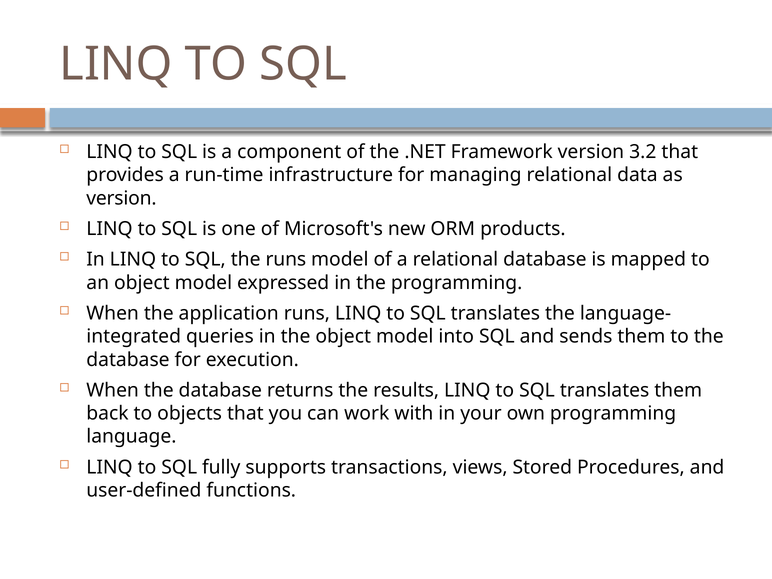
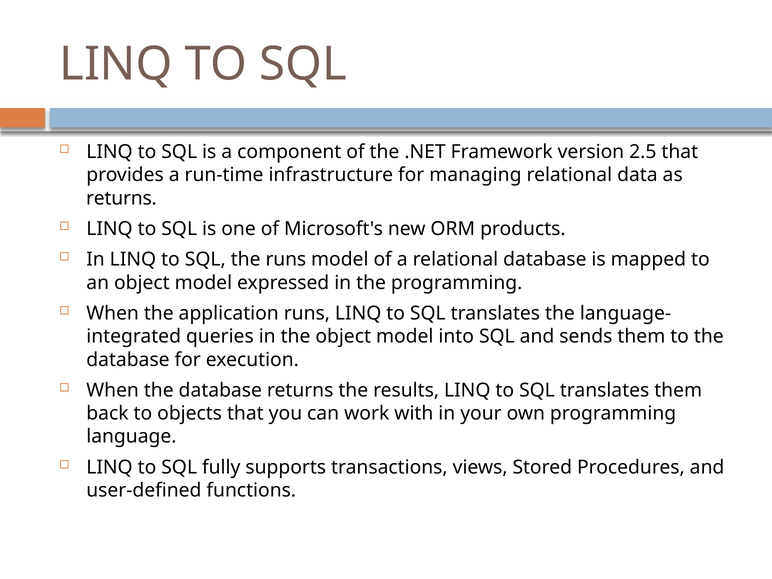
3.2: 3.2 -> 2.5 (643, 152)
version: version -> returns (121, 198)
